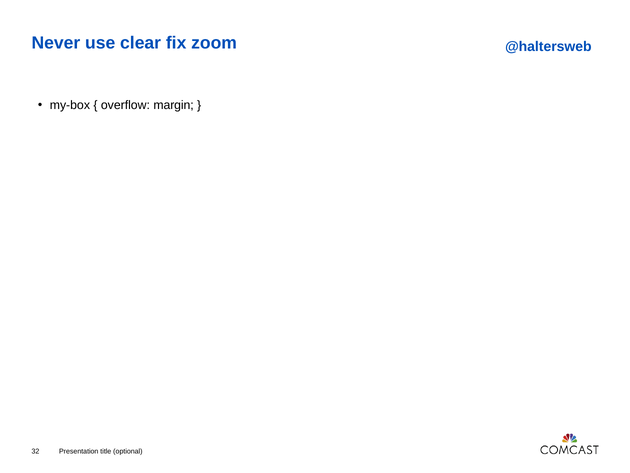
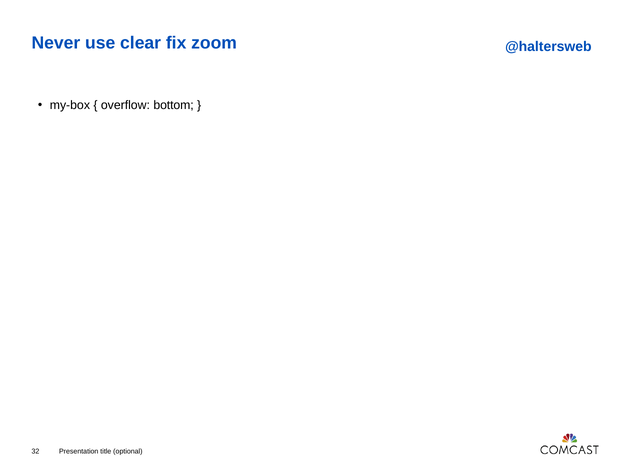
margin: margin -> bottom (174, 105)
